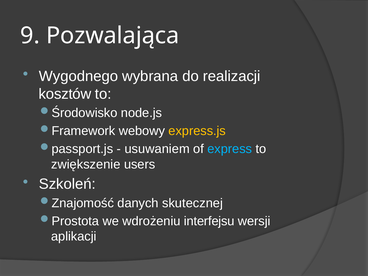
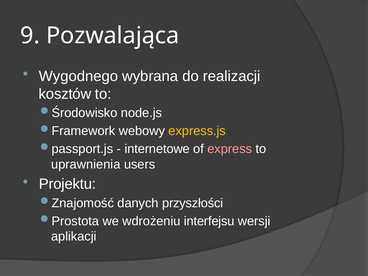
usuwaniem: usuwaniem -> internetowe (157, 149)
express colour: light blue -> pink (230, 149)
zwiększenie: zwiększenie -> uprawnienia (86, 164)
Szkoleń: Szkoleń -> Projektu (67, 184)
skutecznej: skutecznej -> przyszłości (193, 203)
